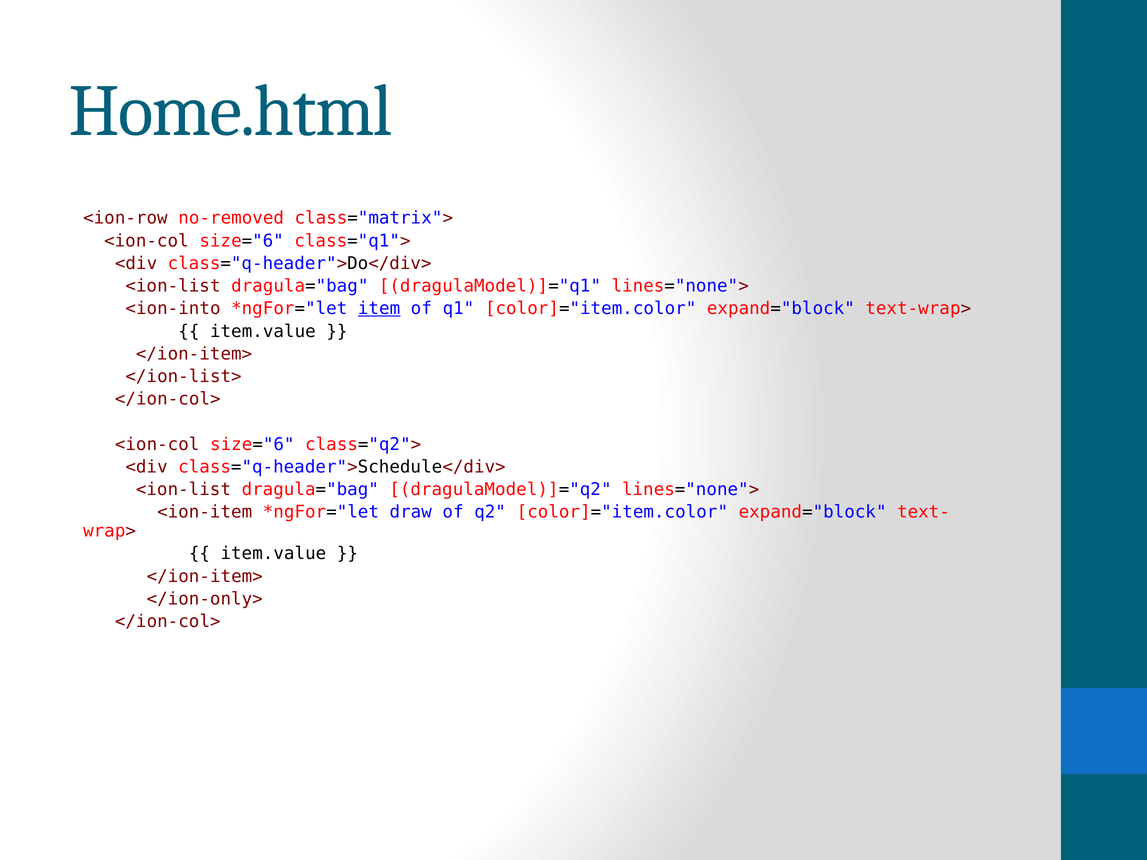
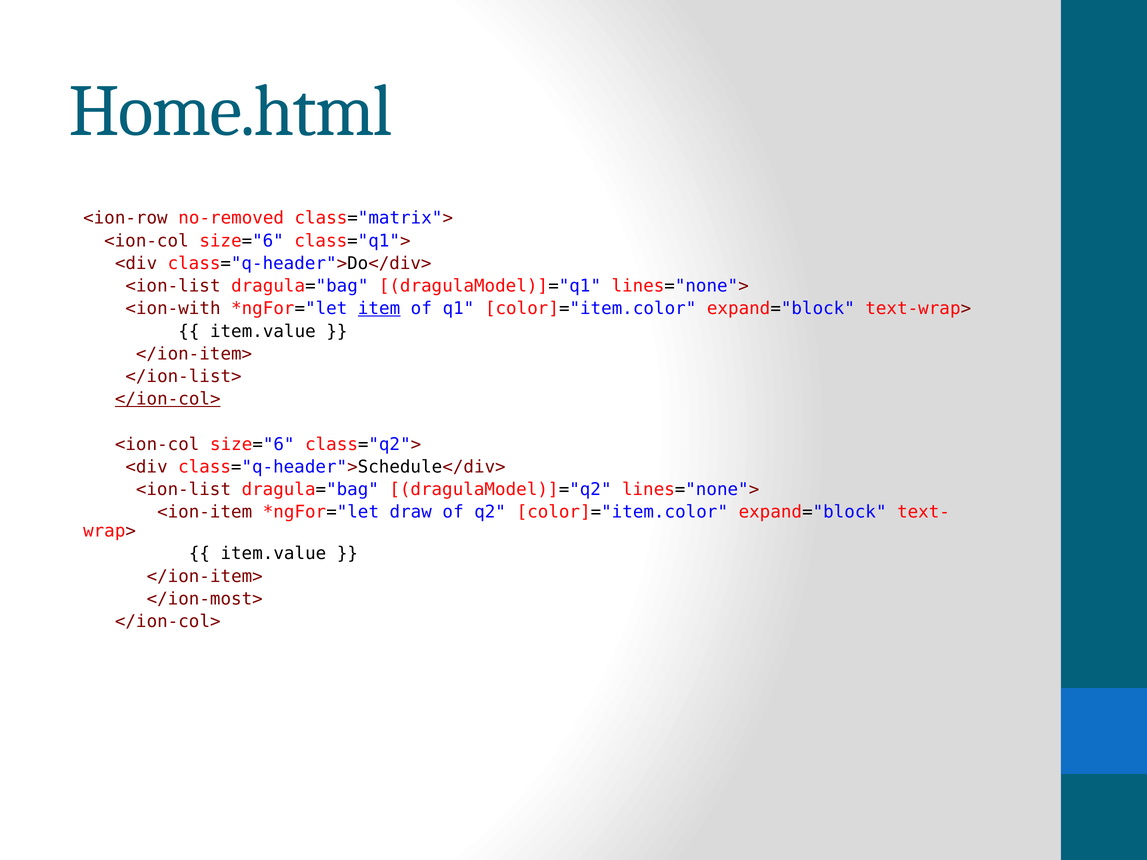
<ion-into: <ion-into -> <ion-with (173, 309)
</ion-col> underline: none -> present (168, 399)
</ion-only>: </ion-only> -> </ion-most> (205, 599)
